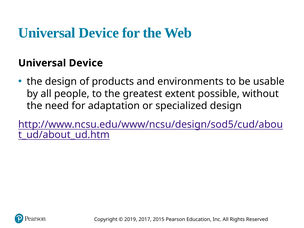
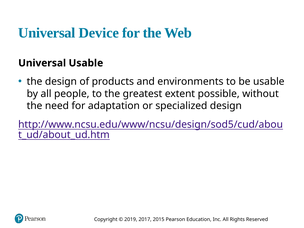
Device: Device -> Usable (86, 63)
